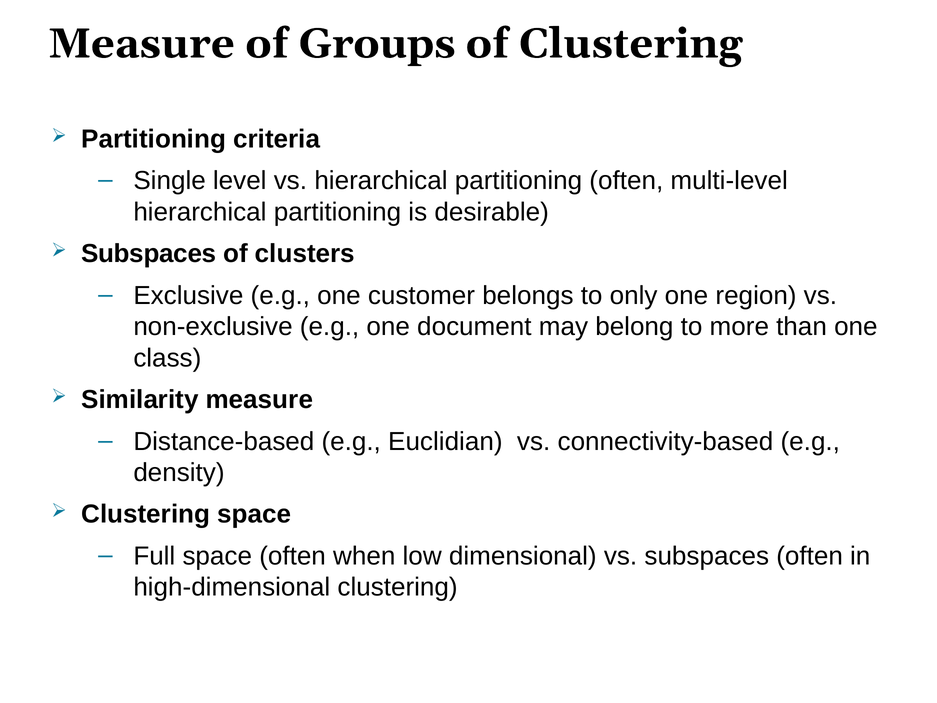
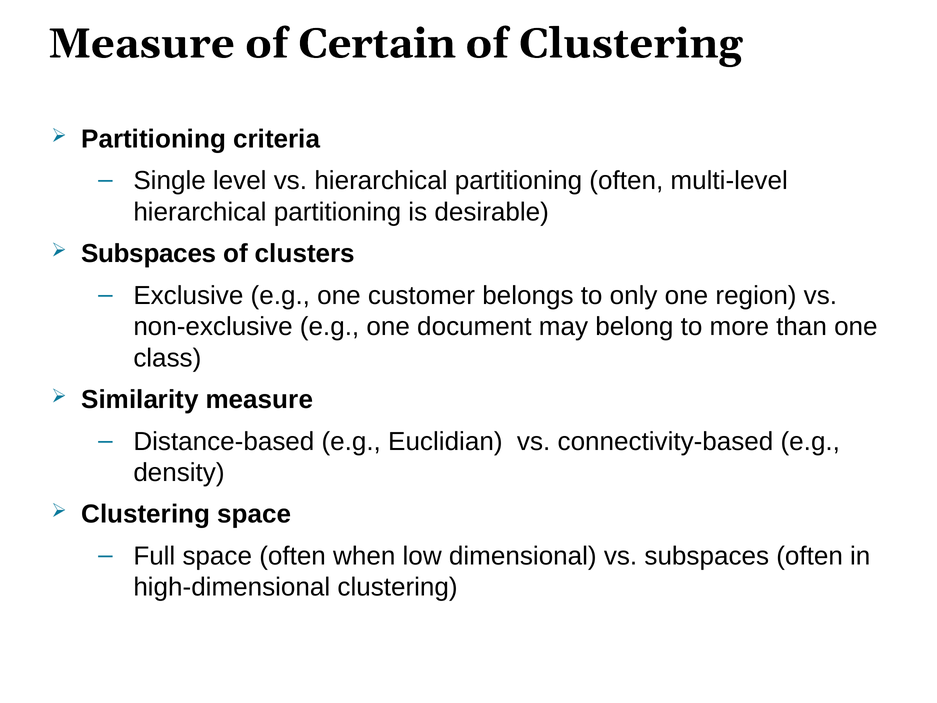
Groups: Groups -> Certain (377, 44)
